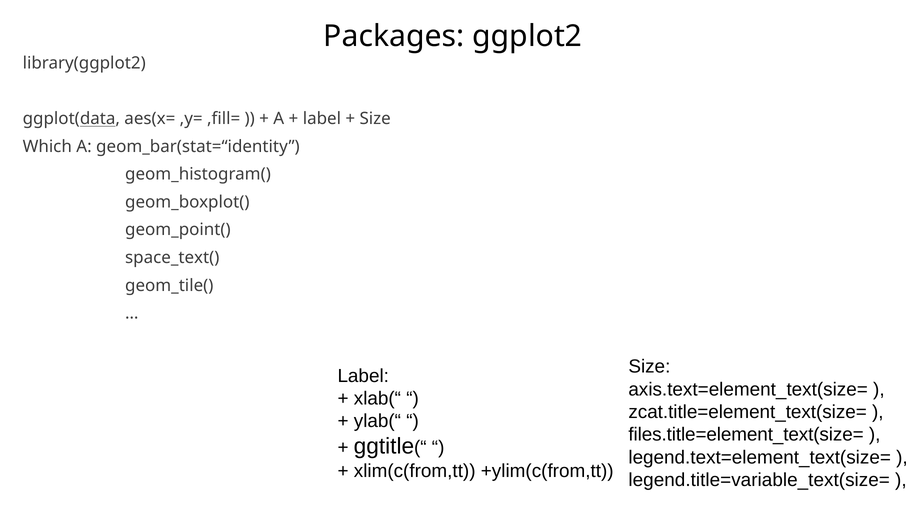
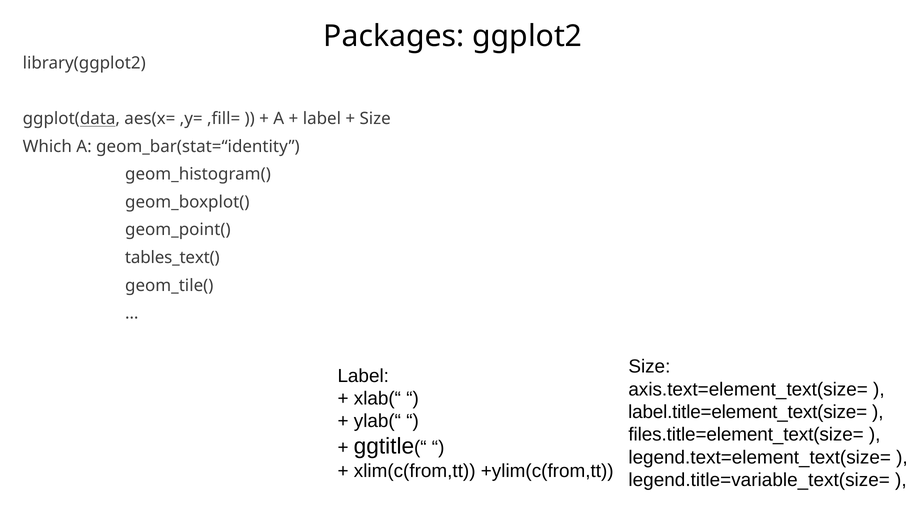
space_text(: space_text( -> tables_text( (172, 257)
zcat.title=element_text(size=: zcat.title=element_text(size= -> label.title=element_text(size= (748, 412)
